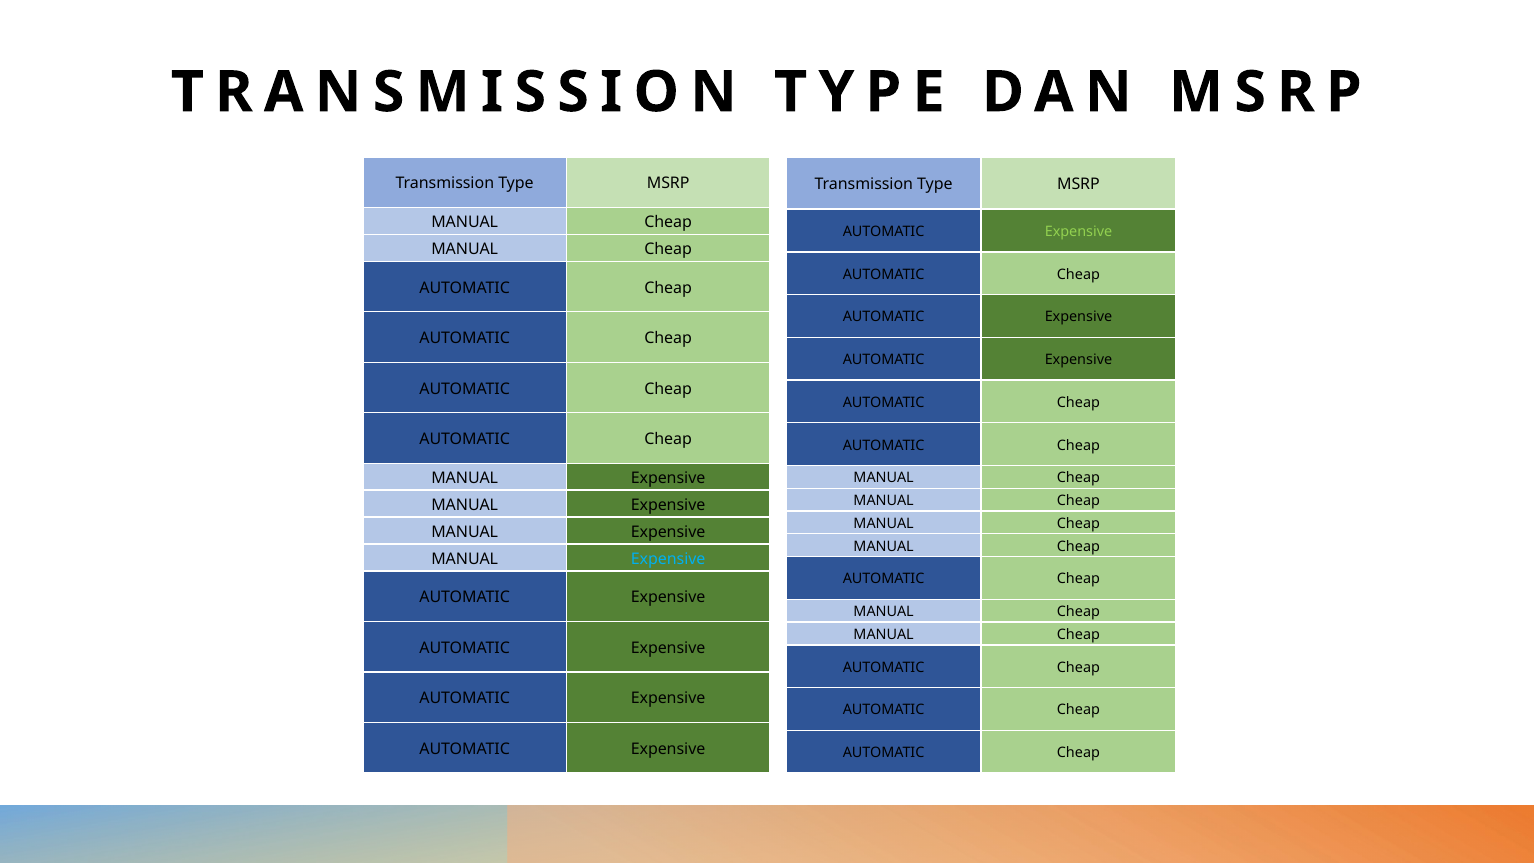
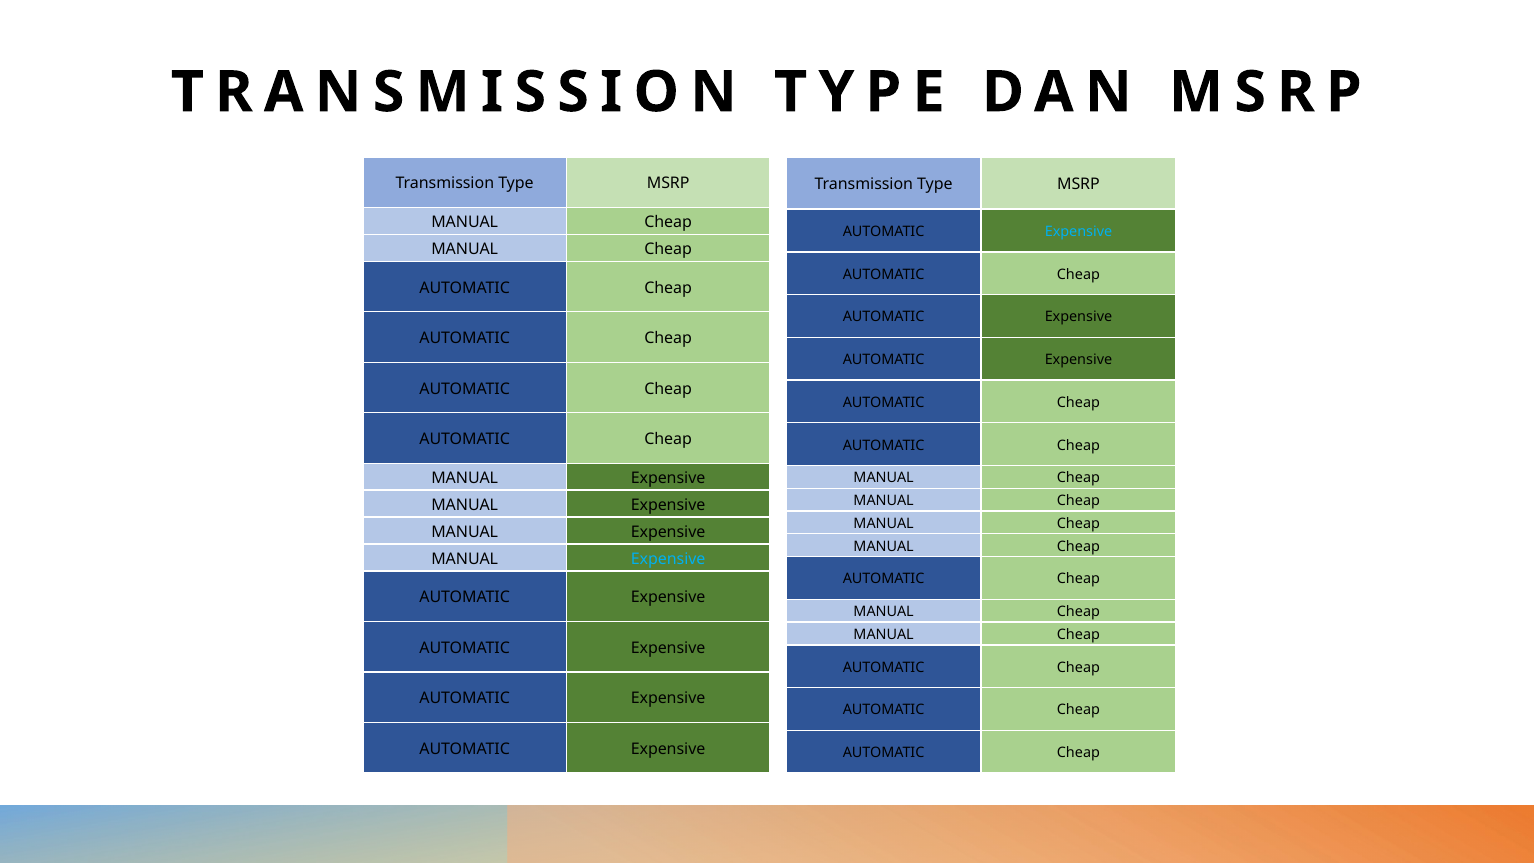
Expensive colour: light green -> light blue (1078, 232)
